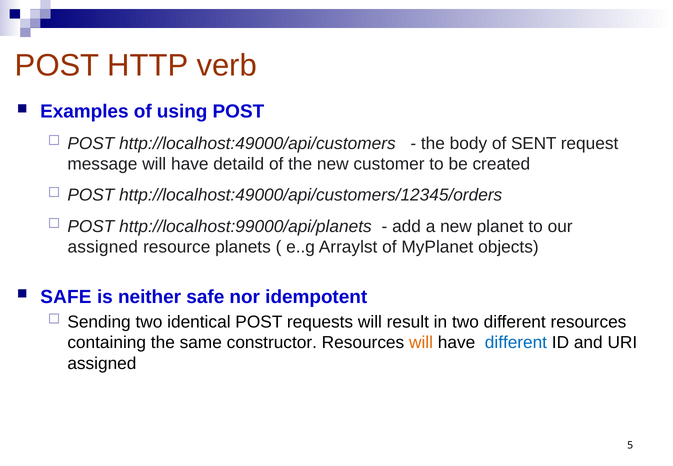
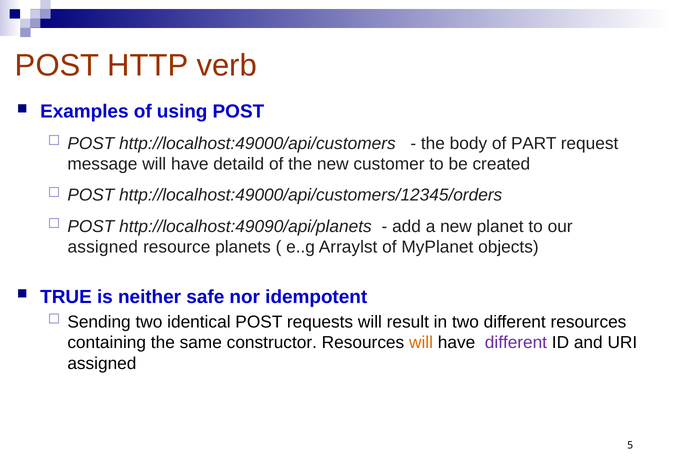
SENT: SENT -> PART (534, 143)
http://localhost:99000/api/planets: http://localhost:99000/api/planets -> http://localhost:49090/api/planets (245, 226)
SAFE: SAFE -> TRUE (66, 297)
different colour: blue -> purple (516, 343)
